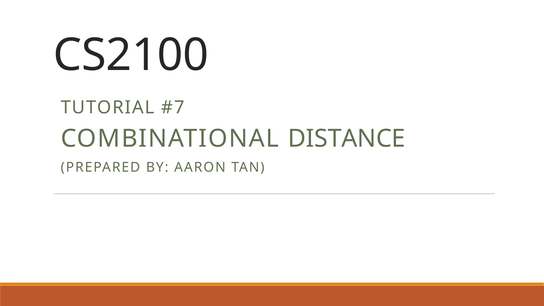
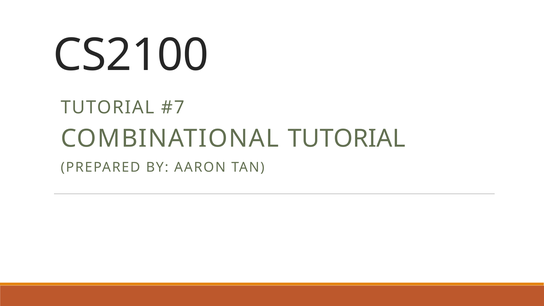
COMBINATIONAL DISTANCE: DISTANCE -> TUTORIAL (347, 139)
